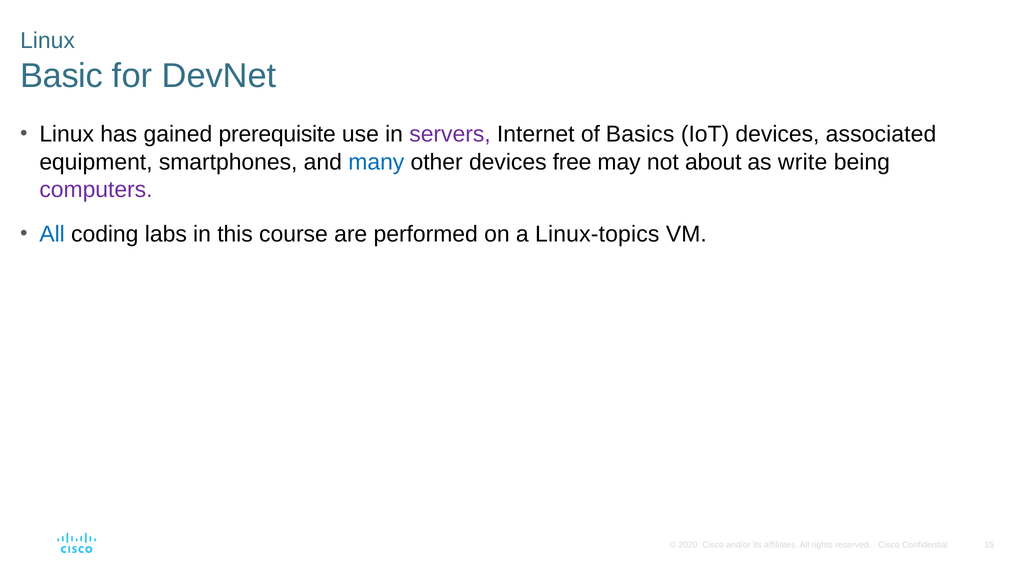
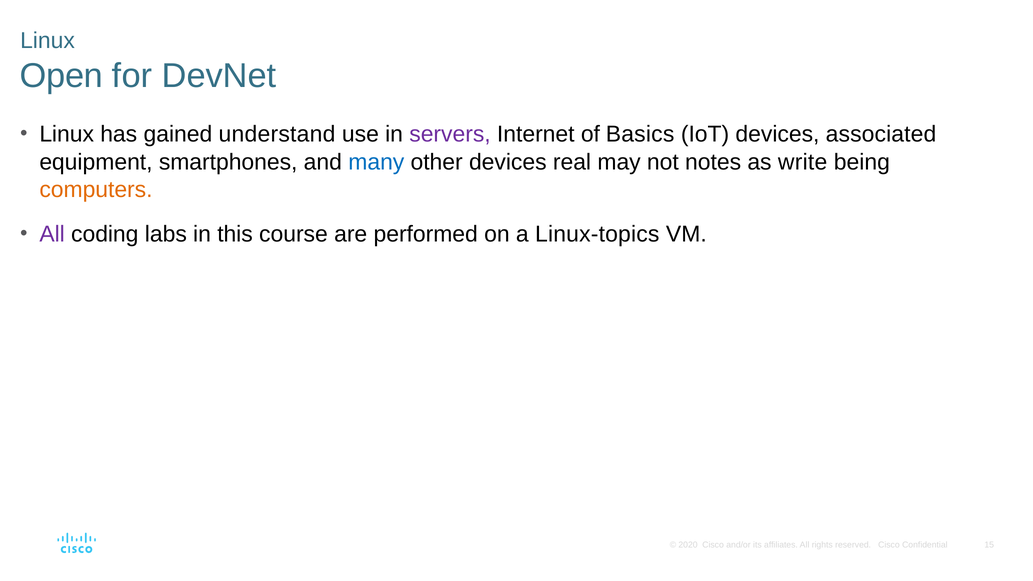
Basic: Basic -> Open (62, 76)
prerequisite: prerequisite -> understand (277, 134)
free: free -> real (572, 162)
about: about -> notes (713, 162)
computers colour: purple -> orange (96, 190)
All colour: blue -> purple (52, 234)
